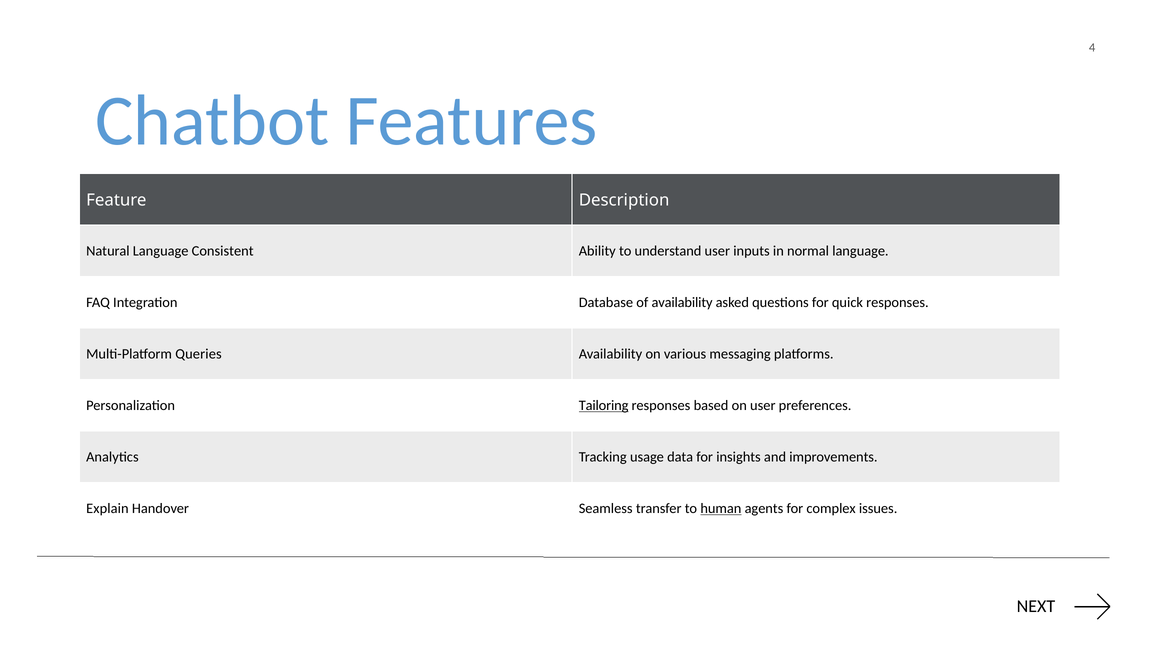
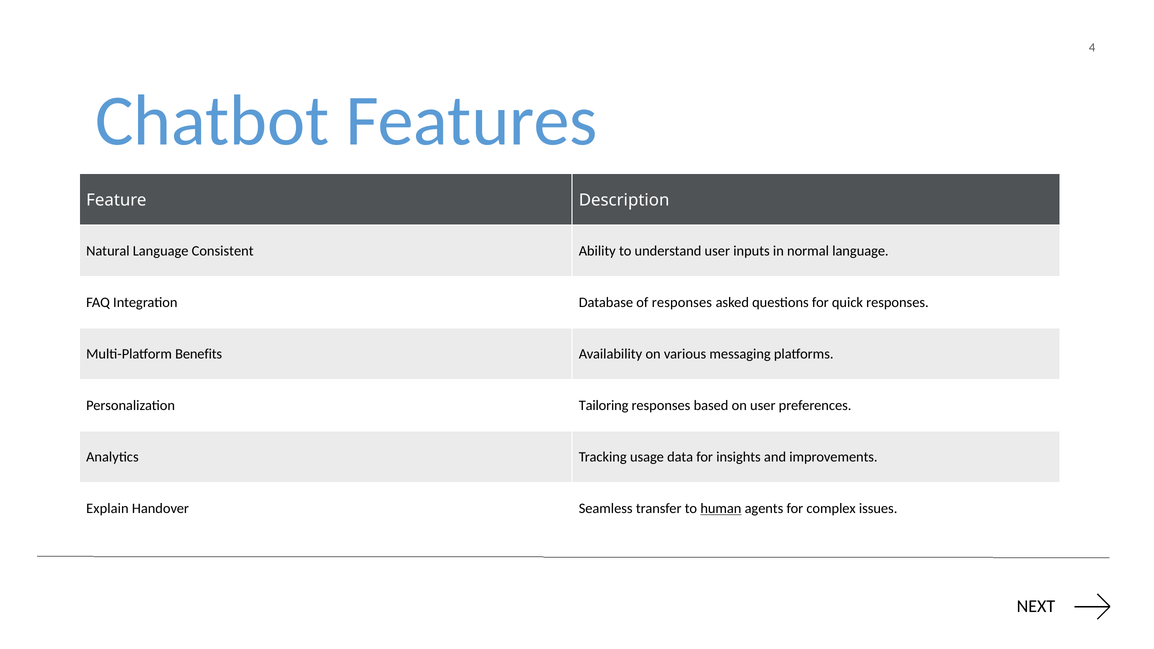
of availability: availability -> responses (682, 302)
Queries: Queries -> Benefits (199, 354)
Tailoring underline: present -> none (604, 406)
